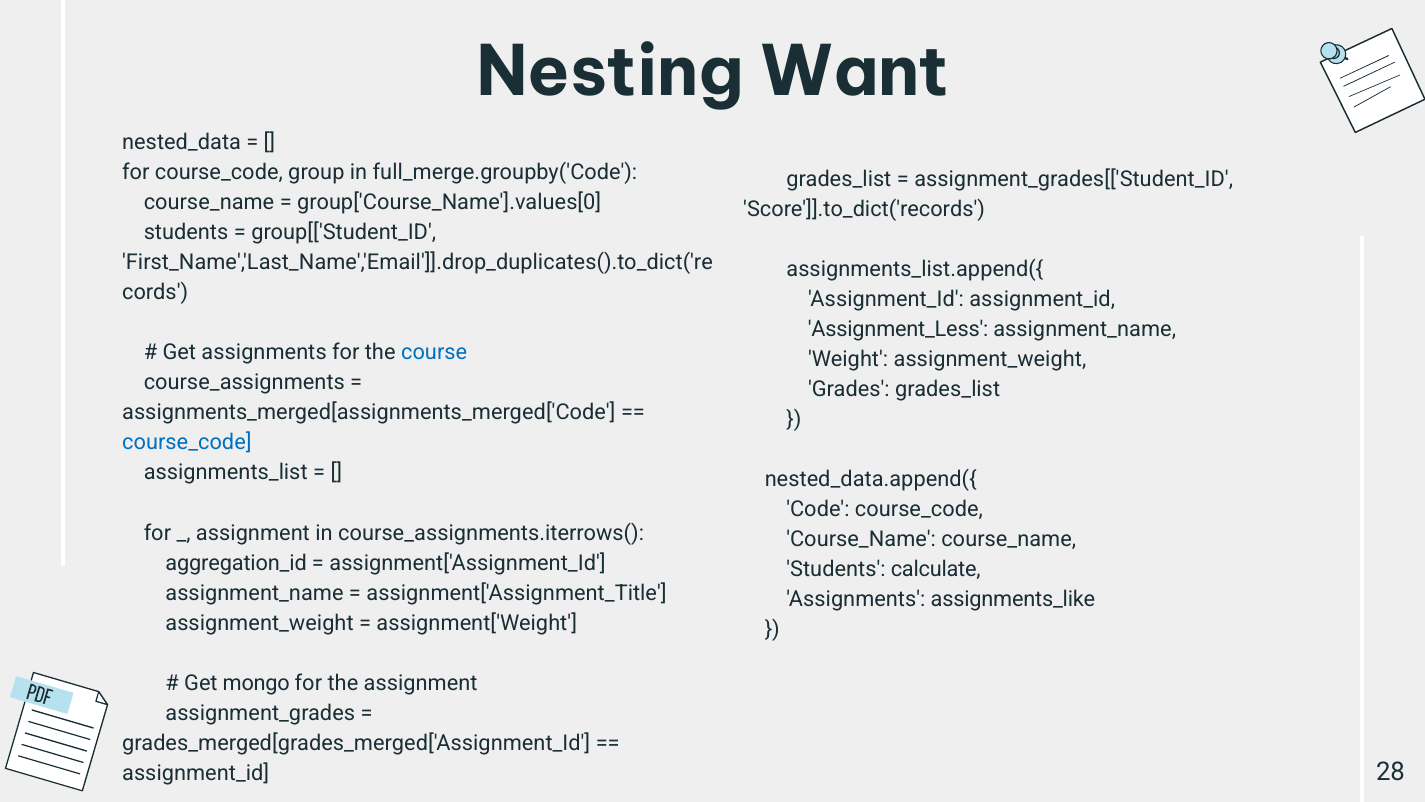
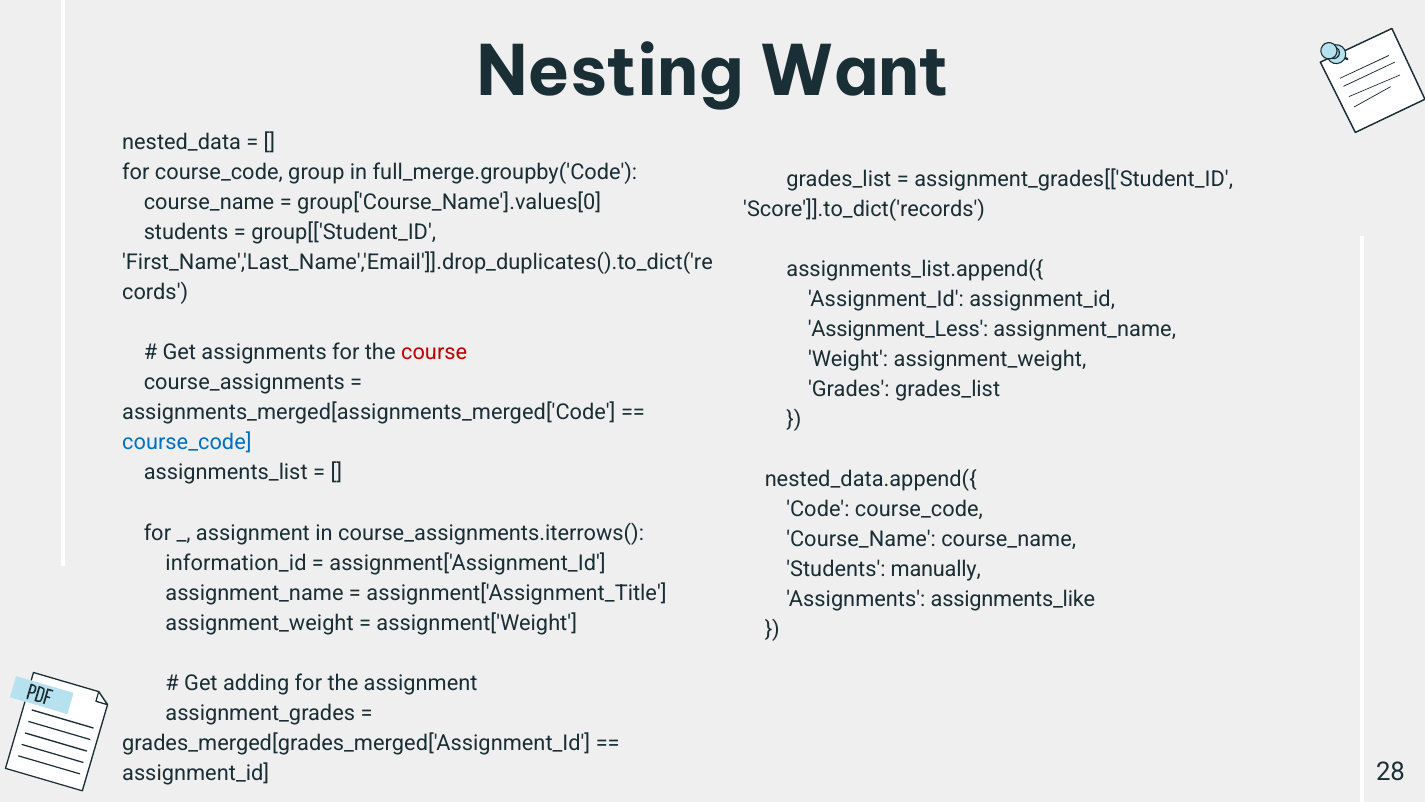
course colour: blue -> red (434, 352)
aggregation_id: aggregation_id -> information_id (236, 563)
calculate: calculate -> manually (936, 569)
mongo: mongo -> adding (256, 683)
